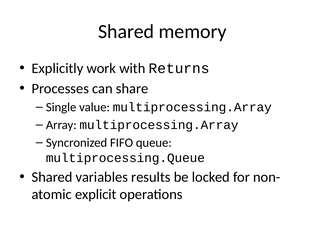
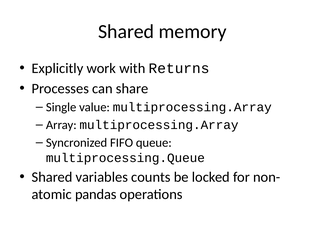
results: results -> counts (151, 177)
explicit: explicit -> pandas (96, 194)
